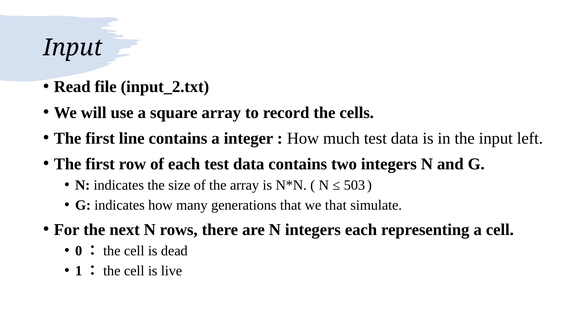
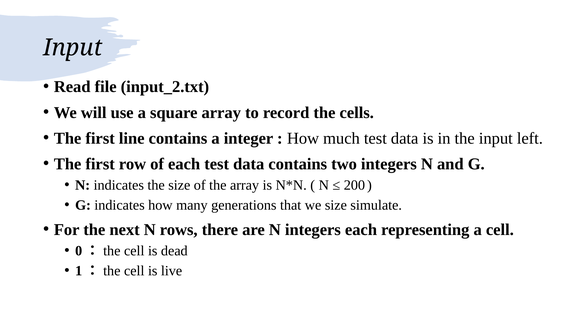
503: 503 -> 200 (354, 185)
we that: that -> size (336, 205)
